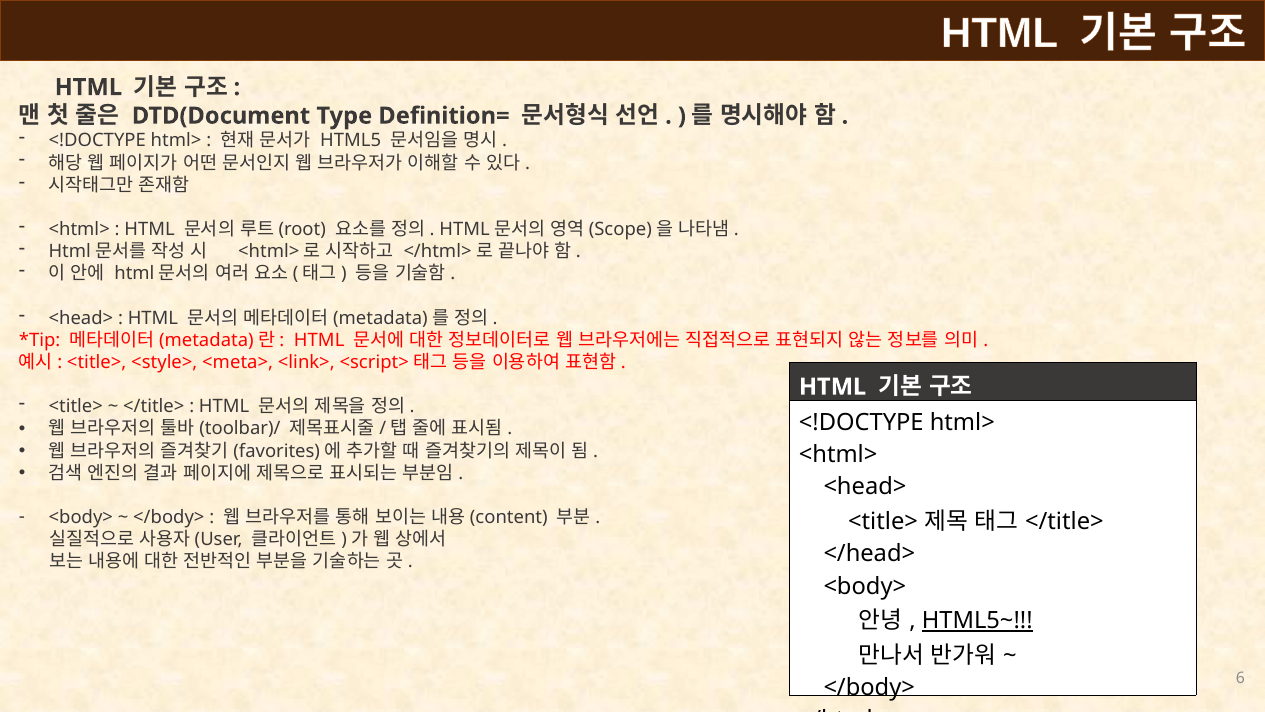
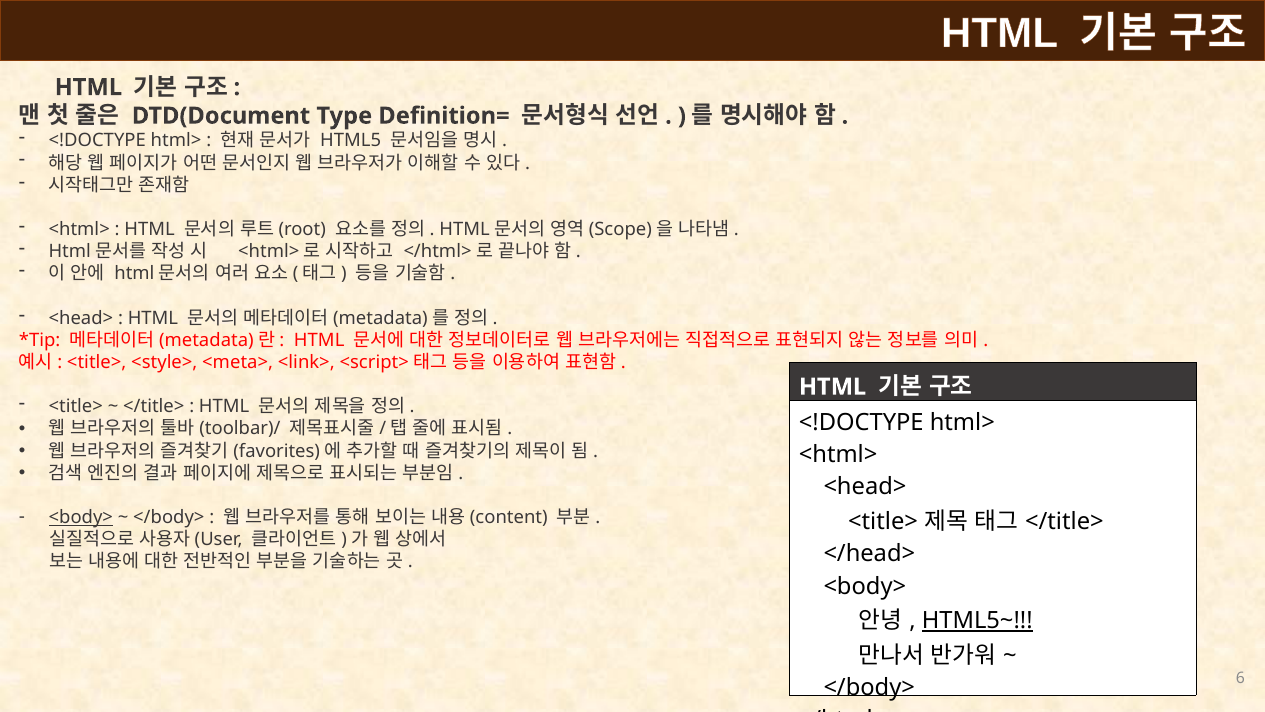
<body> underline: none -> present (81, 517)
